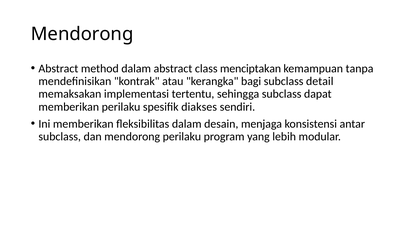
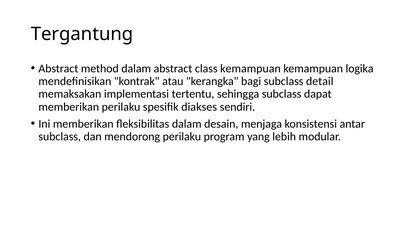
Mendorong: Mendorong -> Tergantung (82, 34)
class menciptakan: menciptakan -> kemampuan (250, 68)
tanpa: tanpa -> logika (360, 68)
